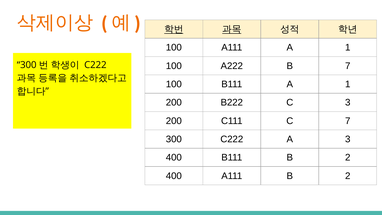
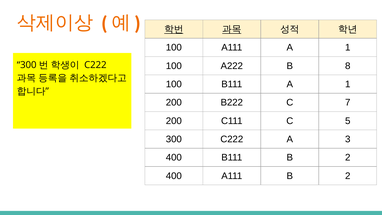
B 7: 7 -> 8 (348, 66)
C 3: 3 -> 7 (348, 102)
C 7: 7 -> 5 (348, 121)
